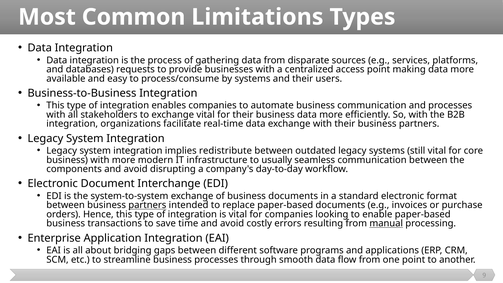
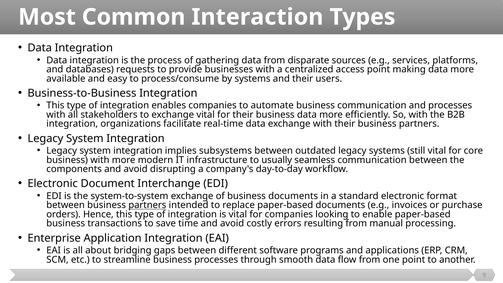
Limitations: Limitations -> Interaction (257, 17)
redistribute: redistribute -> subsystems (225, 151)
manual underline: present -> none (386, 223)
